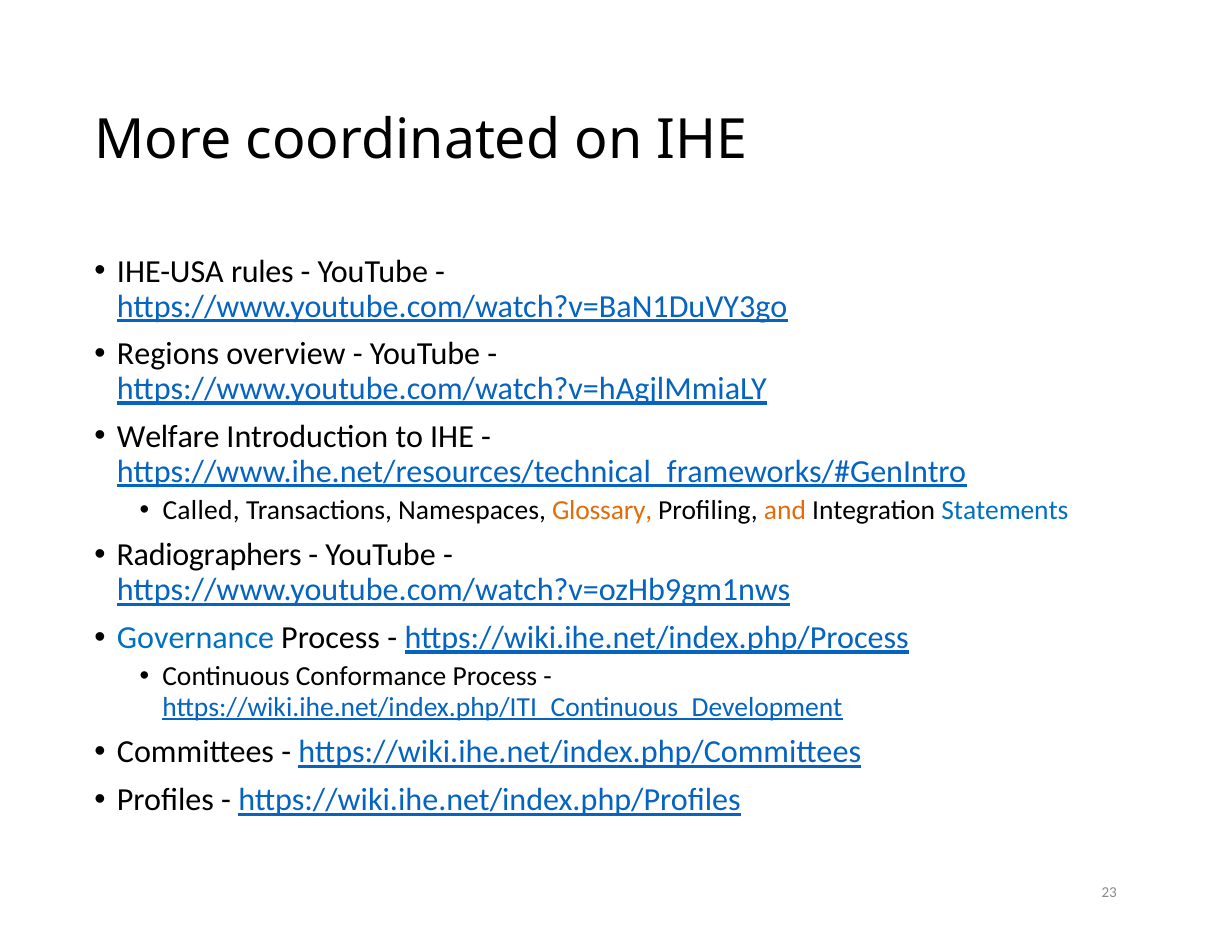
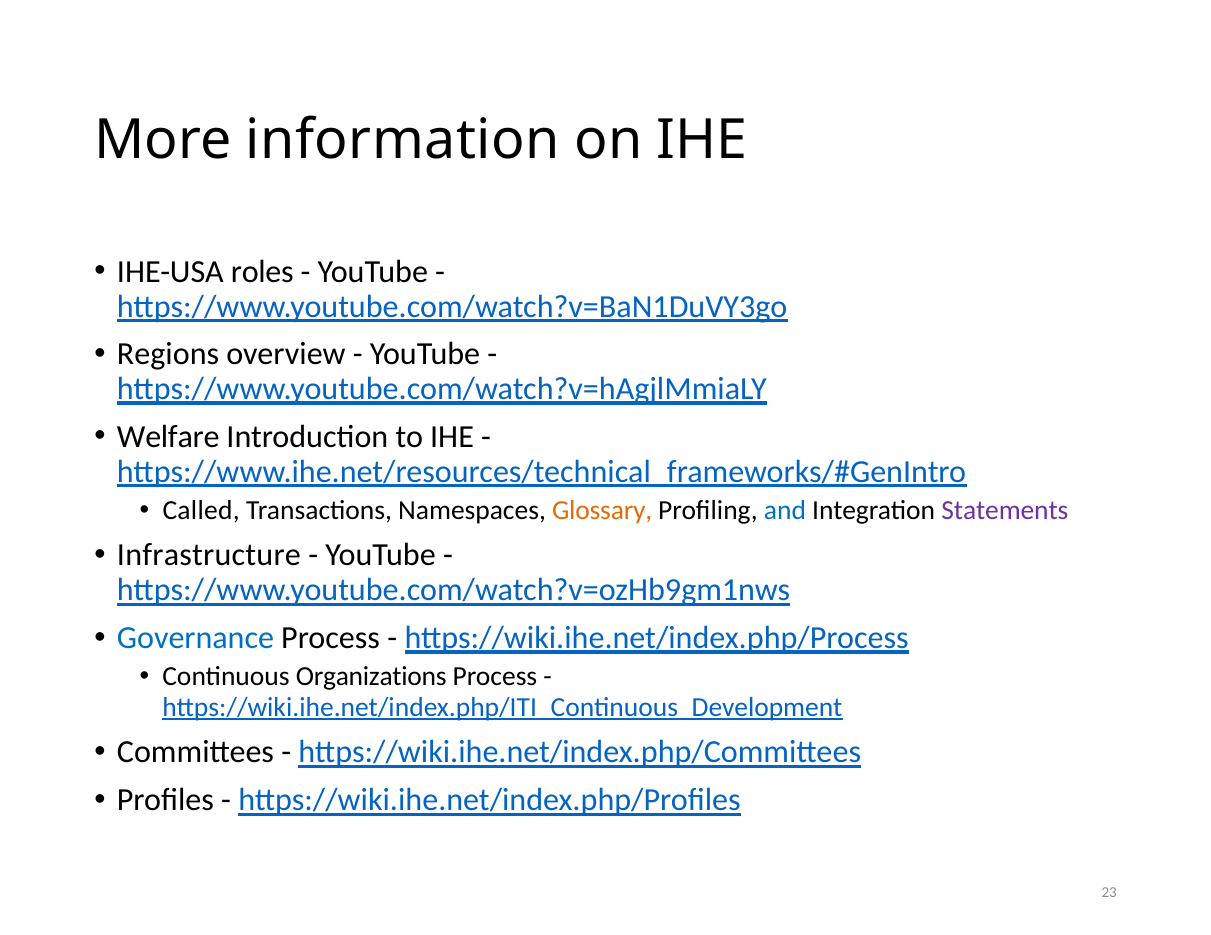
coordinated: coordinated -> information (403, 140)
rules: rules -> roles (262, 272)
and colour: orange -> blue (785, 511)
Statements colour: blue -> purple (1005, 511)
Radiographers: Radiographers -> Infrastructure (209, 556)
Conformance: Conformance -> Organizations (371, 677)
